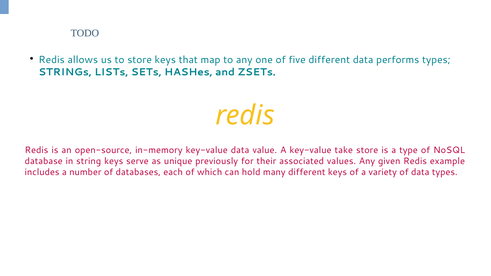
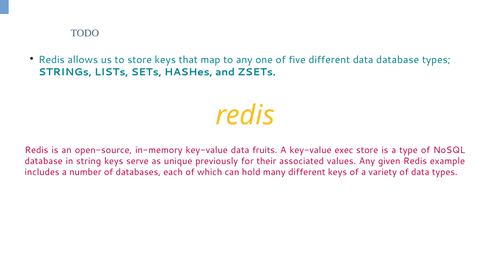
data performs: performs -> database (398, 60)
value: value -> fruits (265, 150)
take: take -> exec (344, 150)
